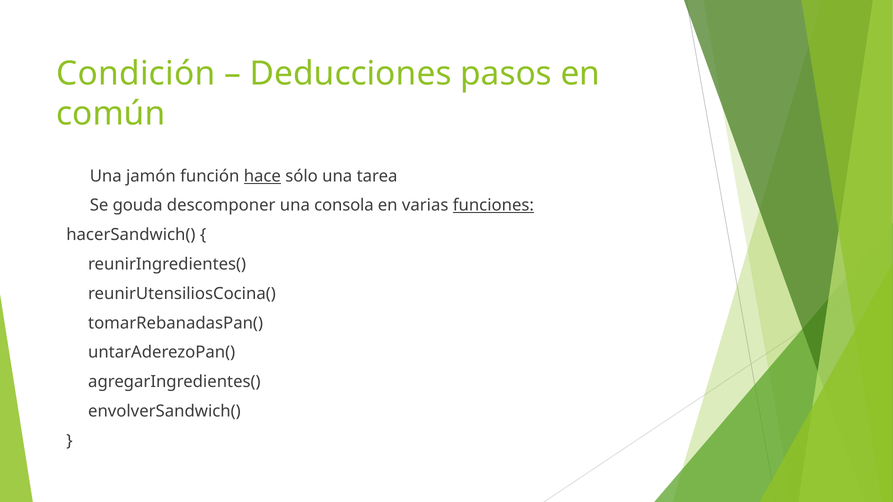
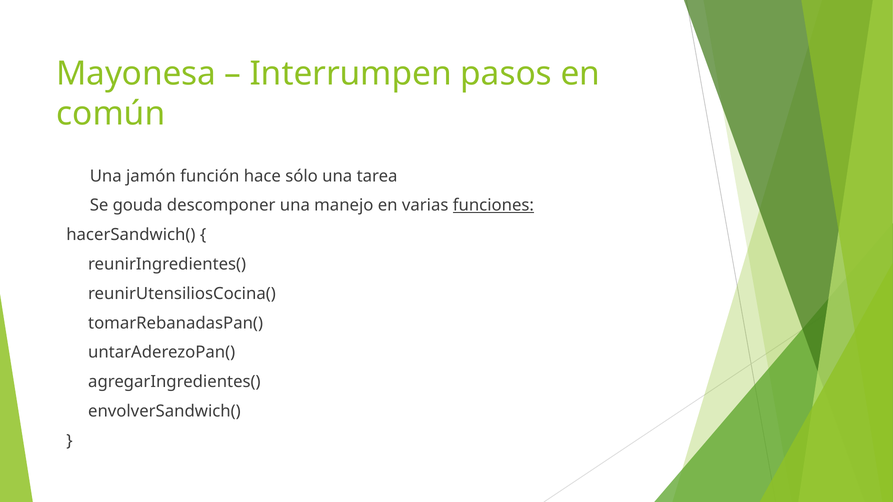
Condición: Condición -> Mayonesa (136, 74)
Deducciones: Deducciones -> Interrumpen (351, 74)
hace underline: present -> none (262, 176)
consola: consola -> manejo (344, 206)
